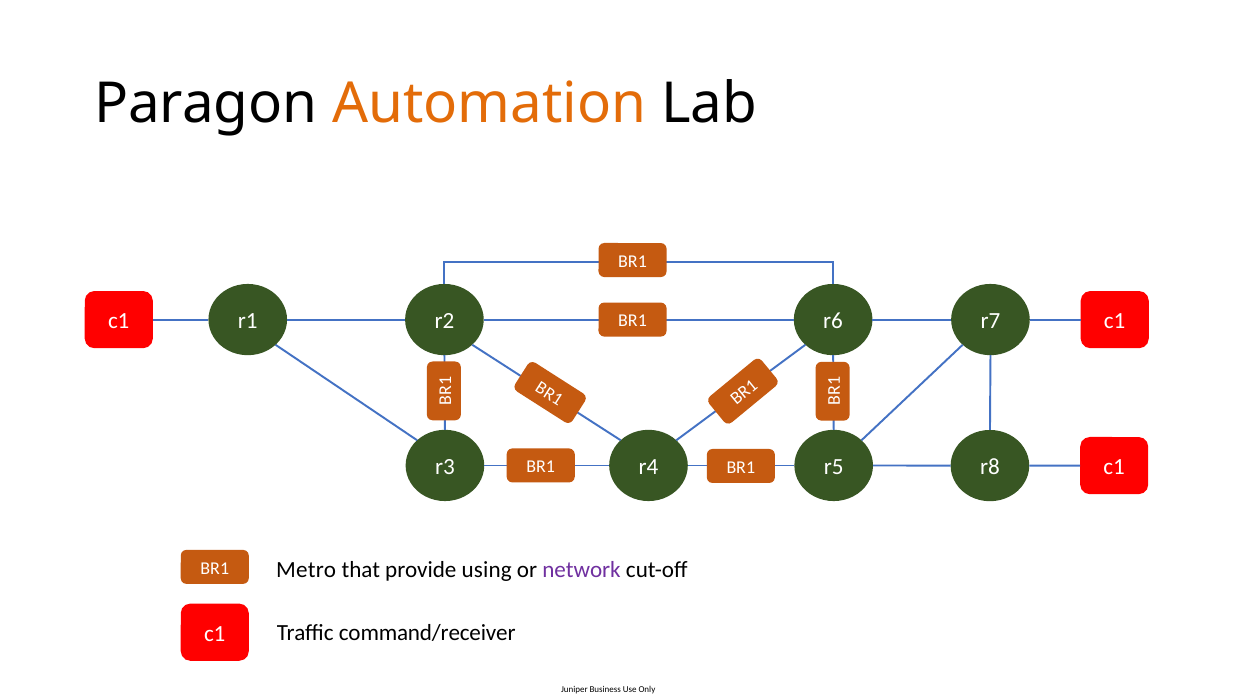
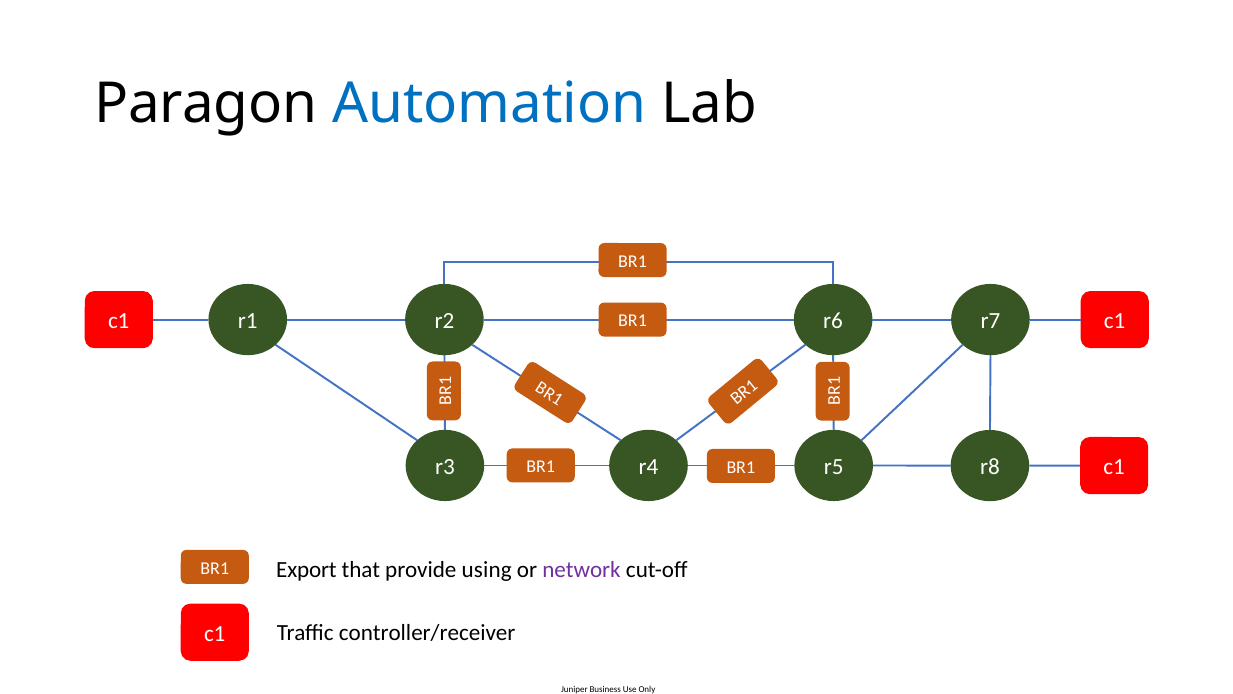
Automation colour: orange -> blue (489, 104)
Metro: Metro -> Export (306, 570)
command/receiver: command/receiver -> controller/receiver (427, 632)
